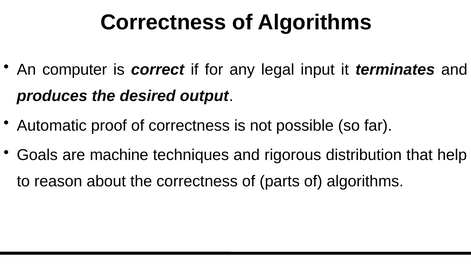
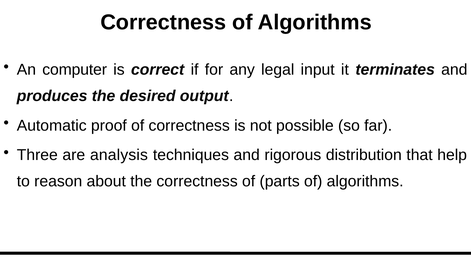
Goals: Goals -> Three (37, 155)
machine: machine -> analysis (119, 155)
